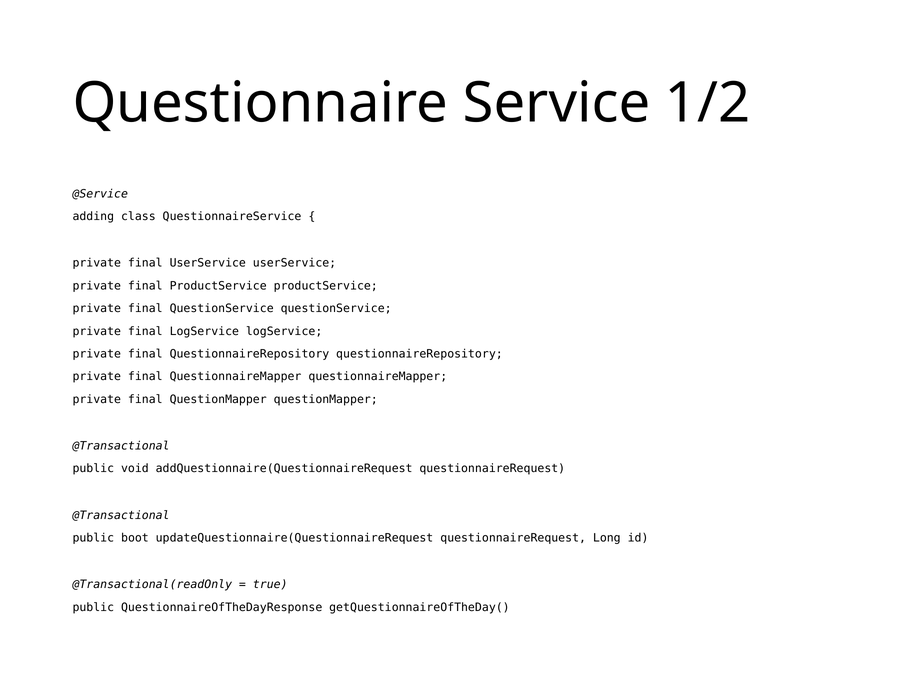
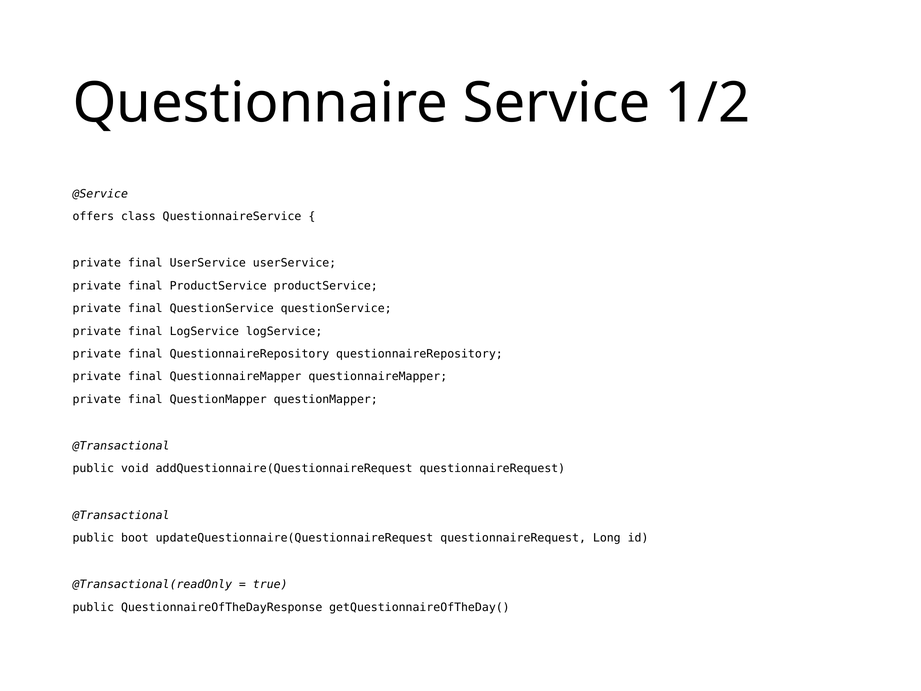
adding: adding -> offers (93, 216)
